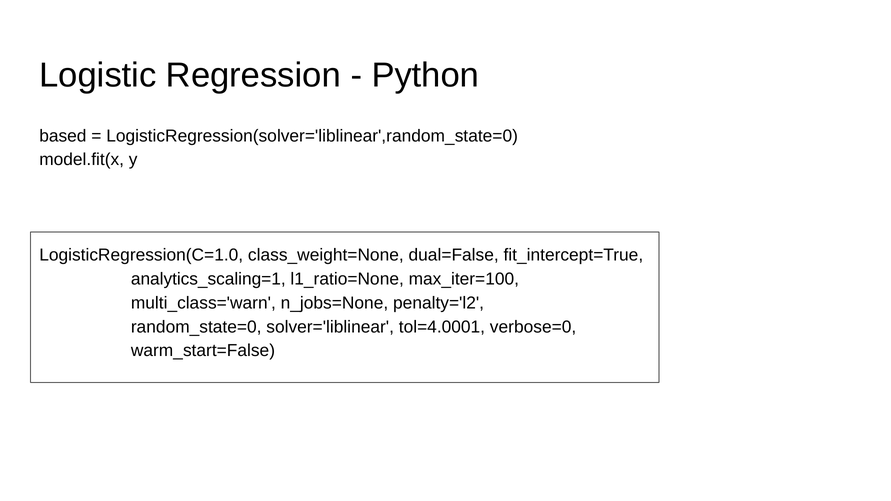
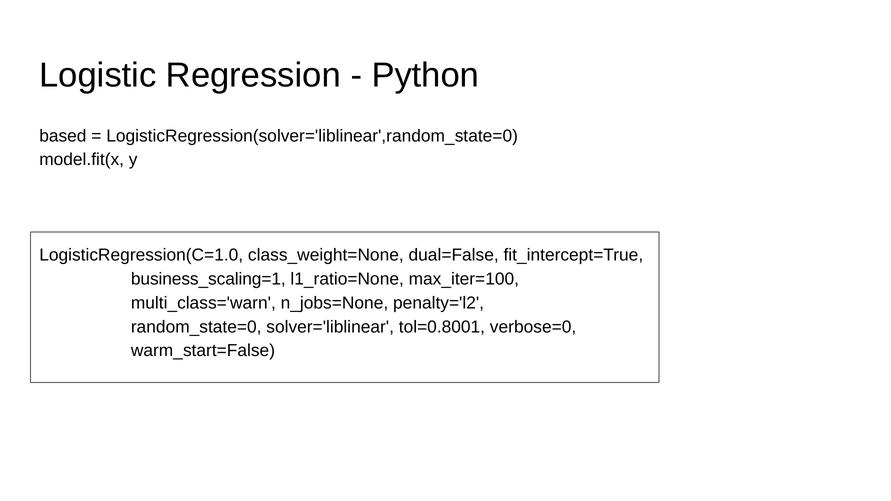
analytics_scaling=1: analytics_scaling=1 -> business_scaling=1 (208, 279)
tol=4.0001: tol=4.0001 -> tol=0.8001 (442, 327)
